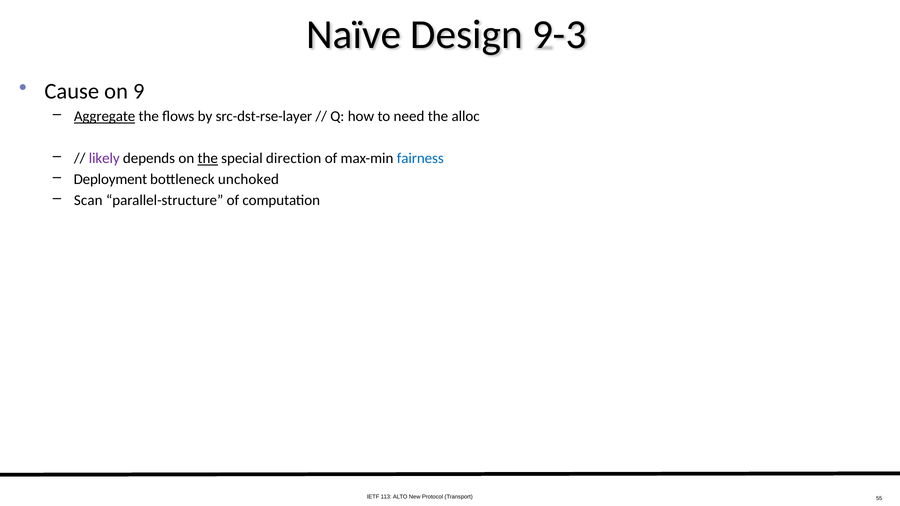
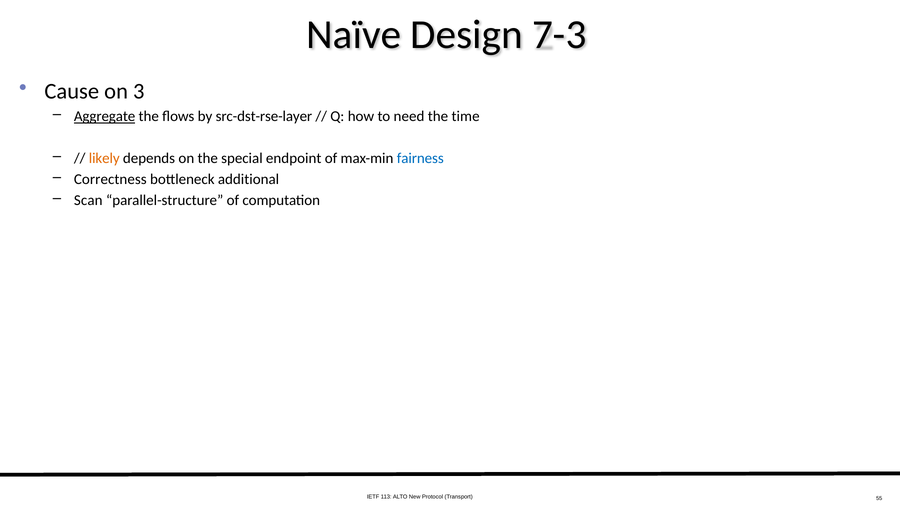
9-3: 9-3 -> 7-3 (559, 35)
9: 9 -> 3 (139, 92)
alloc: alloc -> time (466, 117)
likely colour: purple -> orange (104, 159)
the underline: present -> none (208, 159)
direction: direction -> endpoint (294, 159)
Deployment: Deployment -> Correctness (110, 180)
unchoked: unchoked -> additional (249, 180)
